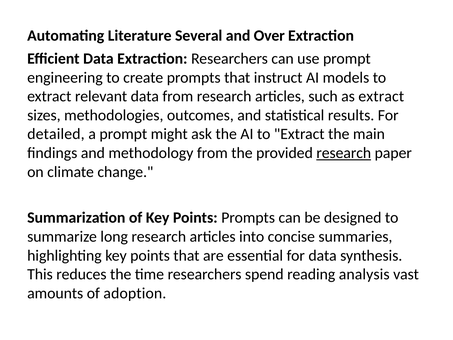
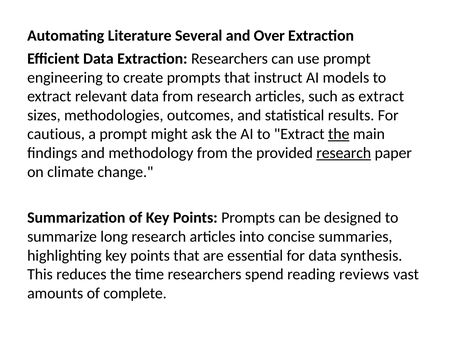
detailed: detailed -> cautious (56, 134)
the underline: none -> present (339, 134)
analysis: analysis -> reviews (364, 274)
adoption: adoption -> complete (135, 293)
